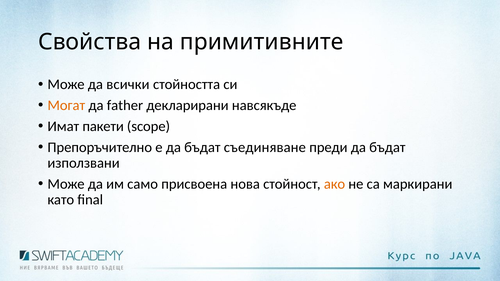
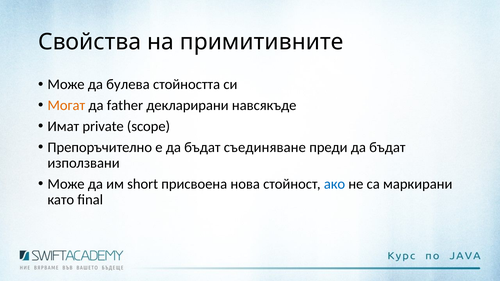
всички: всички -> булева (128, 85)
пакети: пакети -> private (103, 126)
само: само -> short (143, 184)
ако colour: orange -> blue (335, 184)
